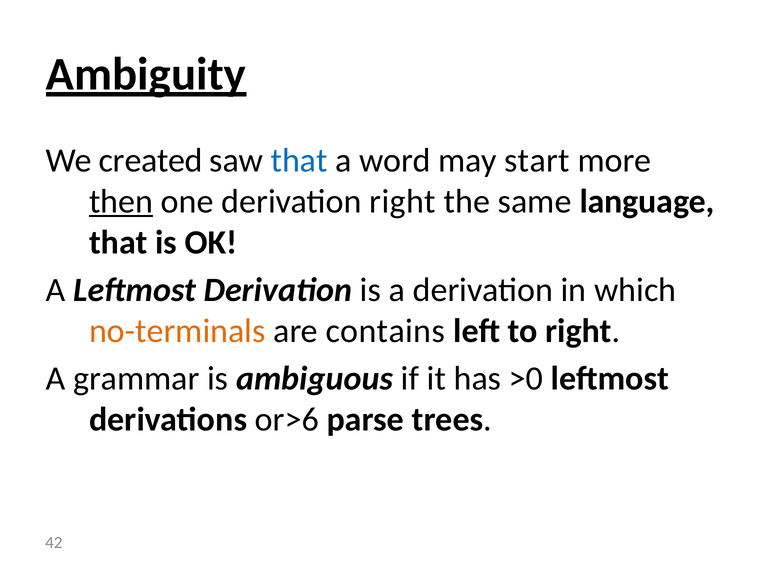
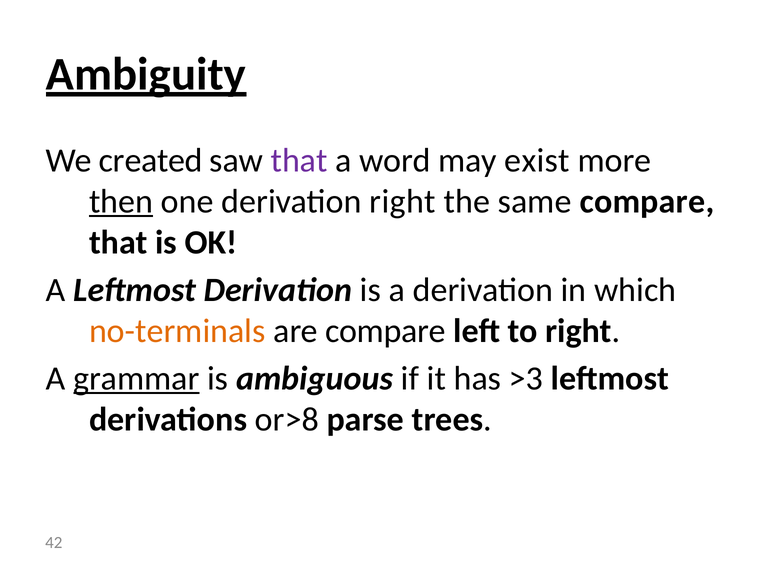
that colour: blue -> purple (299, 161)
start: start -> exist (537, 161)
same language: language -> compare (647, 202)
are contains: contains -> compare (386, 331)
grammar underline: none -> present (136, 379)
>0: >0 -> >3 (526, 379)
or>6: or>6 -> or>8 (287, 420)
